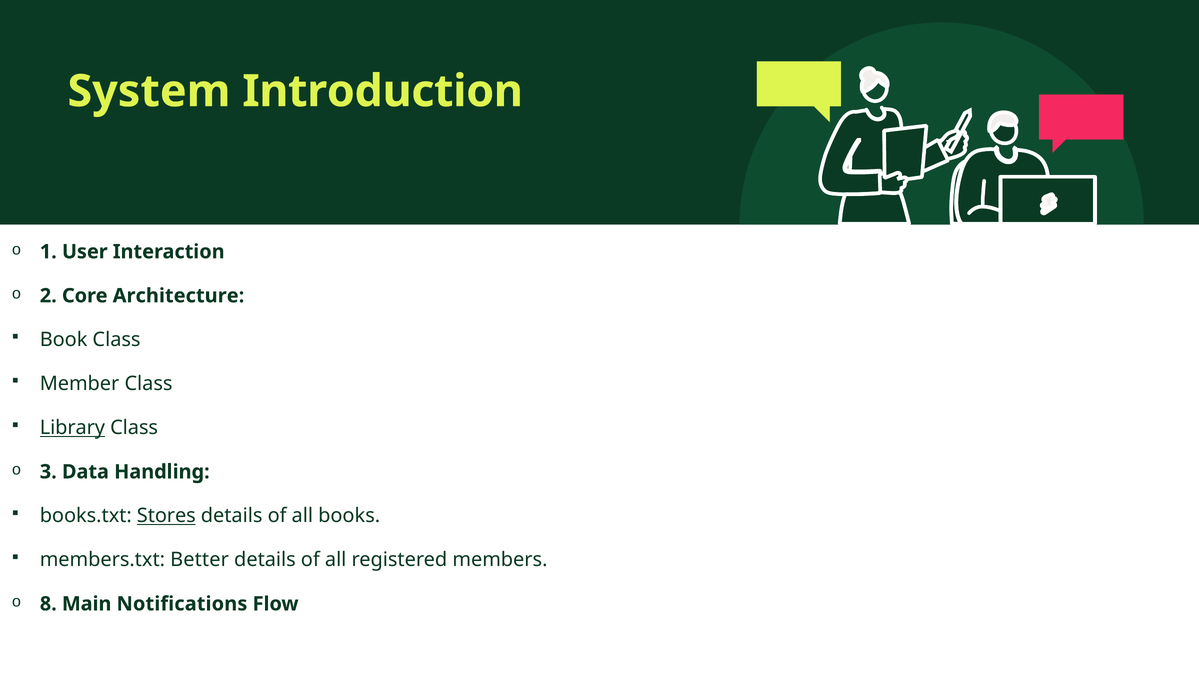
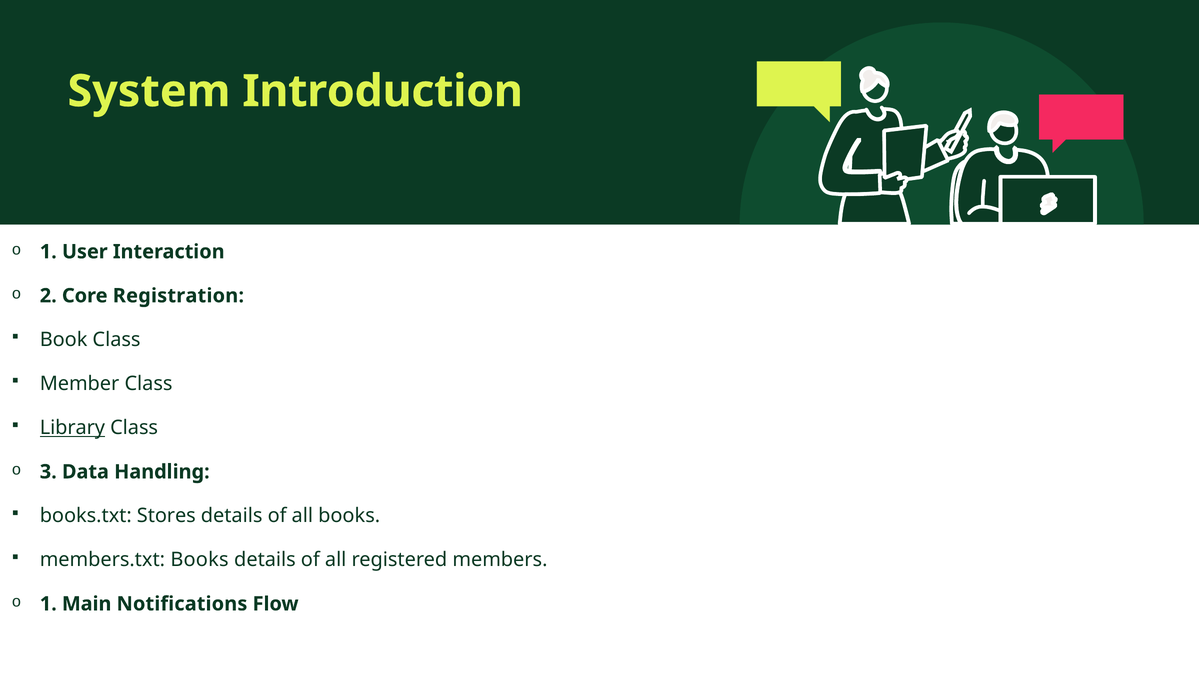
Architecture: Architecture -> Registration (178, 296)
Stores underline: present -> none (166, 516)
members.txt Better: Better -> Books (199, 560)
8: 8 -> 1 (48, 604)
